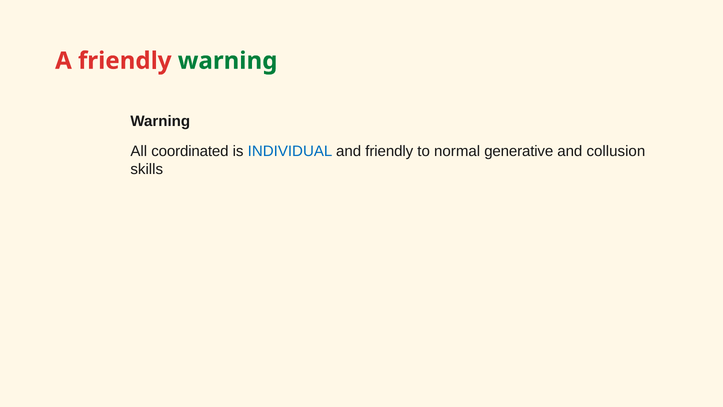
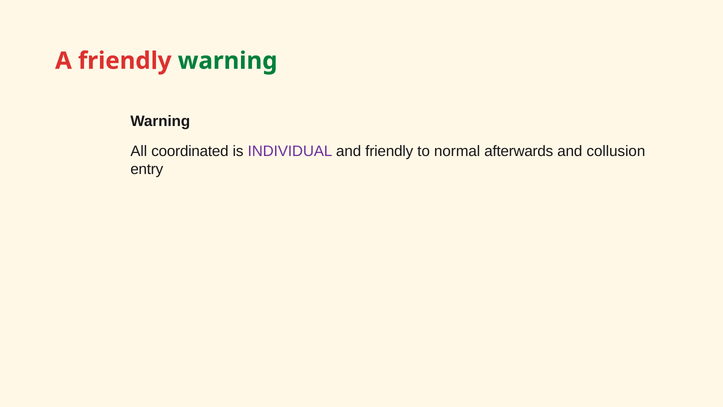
INDIVIDUAL colour: blue -> purple (290, 151)
generative: generative -> afterwards (519, 151)
skills: skills -> entry (147, 169)
